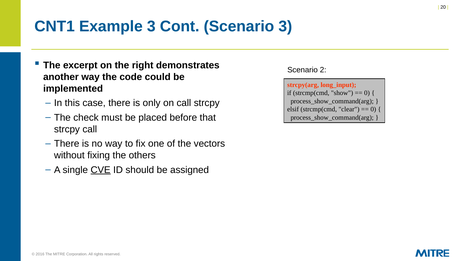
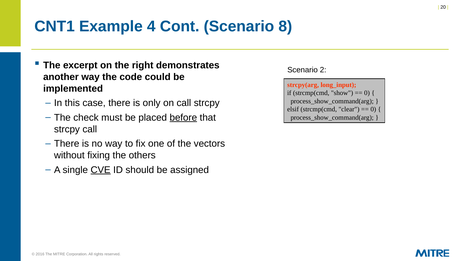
Example 3: 3 -> 4 (151, 27)
Scenario 3: 3 -> 8 (285, 27)
before underline: none -> present (183, 118)
